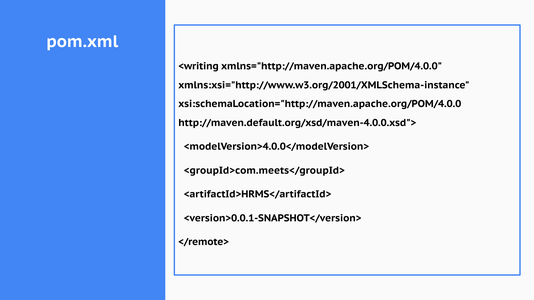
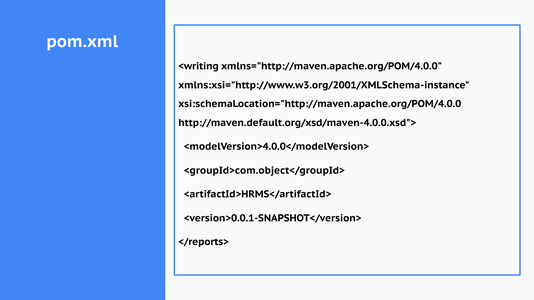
<groupId>com.meets</groupId>: <groupId>com.meets</groupId> -> <groupId>com.object</groupId> (264, 171)
</remote>: </remote> -> </reports> (204, 242)
